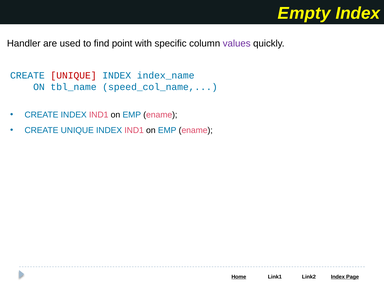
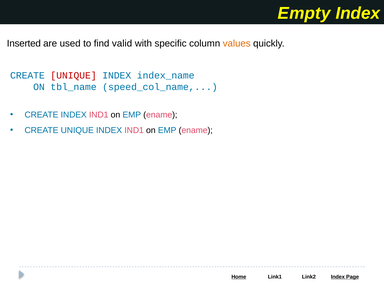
Handler: Handler -> Inserted (24, 44)
point: point -> valid (122, 44)
values colour: purple -> orange (237, 44)
